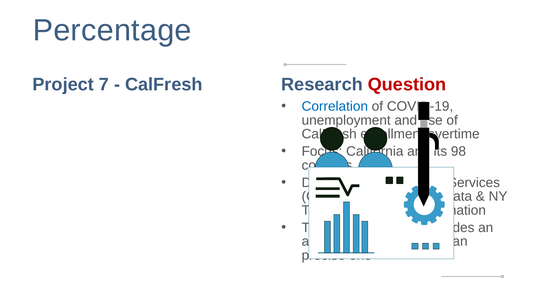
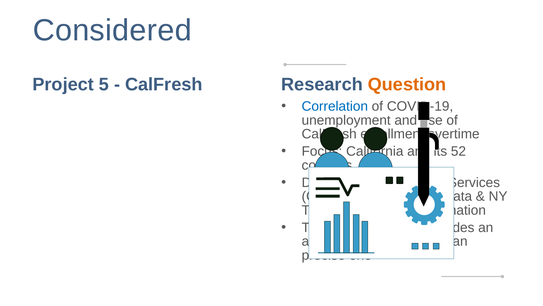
Percentage: Percentage -> Considered (112, 30)
7: 7 -> 5 (104, 84)
Question colour: red -> orange (407, 84)
98: 98 -> 52 (458, 151)
